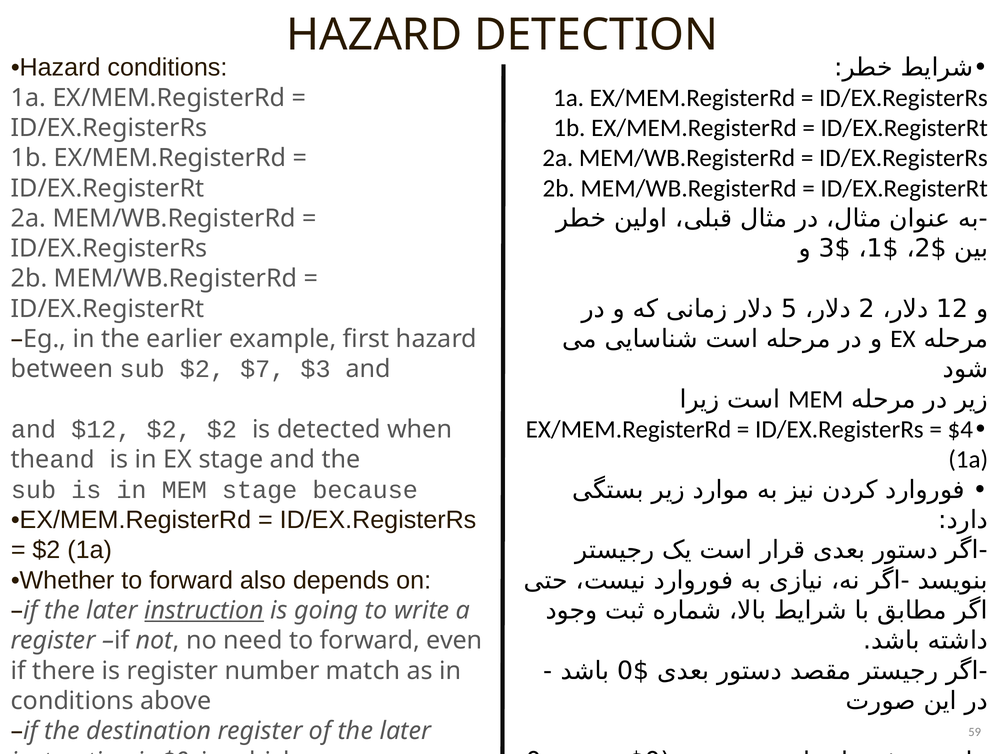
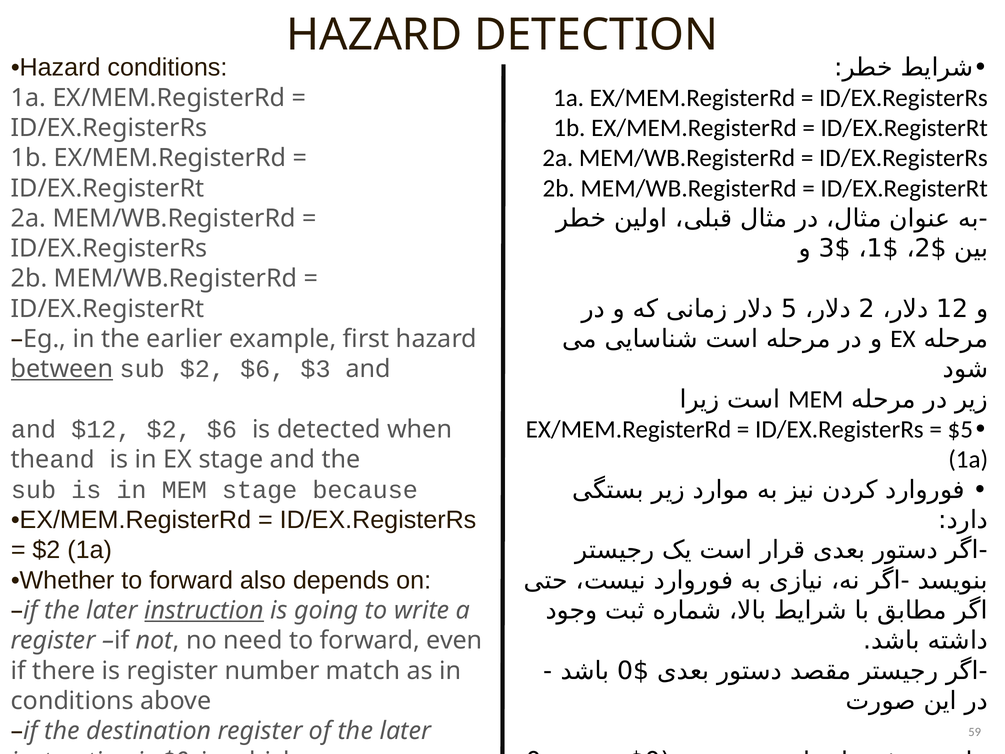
between underline: none -> present (62, 369)
sub $2 $7: $7 -> $6 (263, 369)
$4: $4 -> $5 (960, 429)
$12 $2 $2: $2 -> $6 (222, 429)
